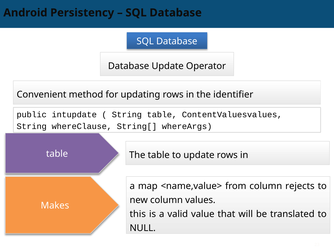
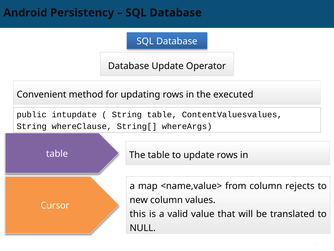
identifier: identifier -> executed (233, 94)
Makes: Makes -> Cursor (55, 205)
